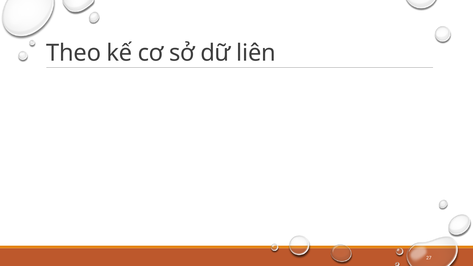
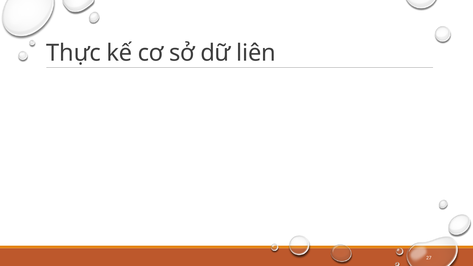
Theo: Theo -> Thực (74, 53)
